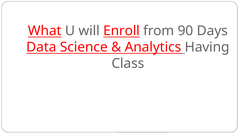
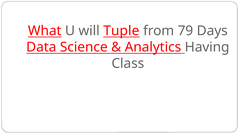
Enroll: Enroll -> Tuple (121, 31)
90: 90 -> 79 (185, 31)
